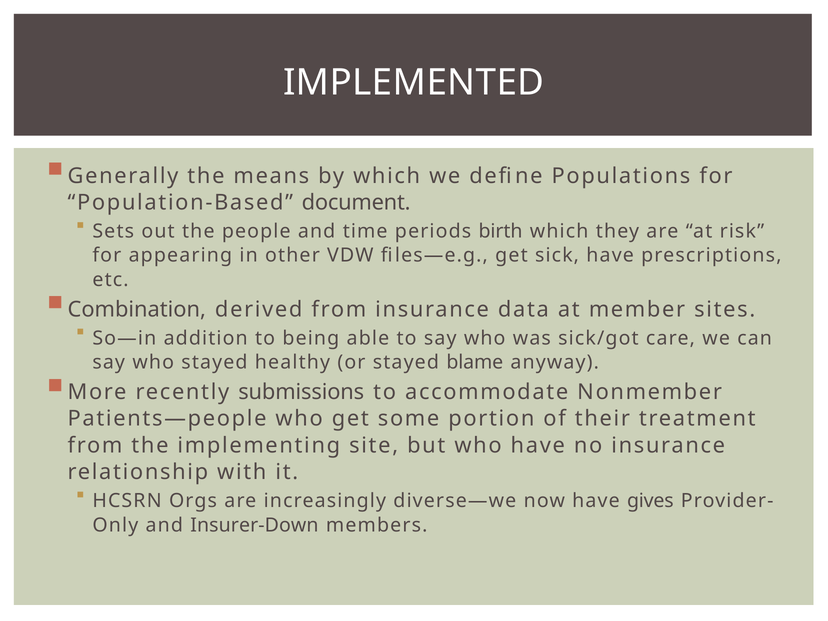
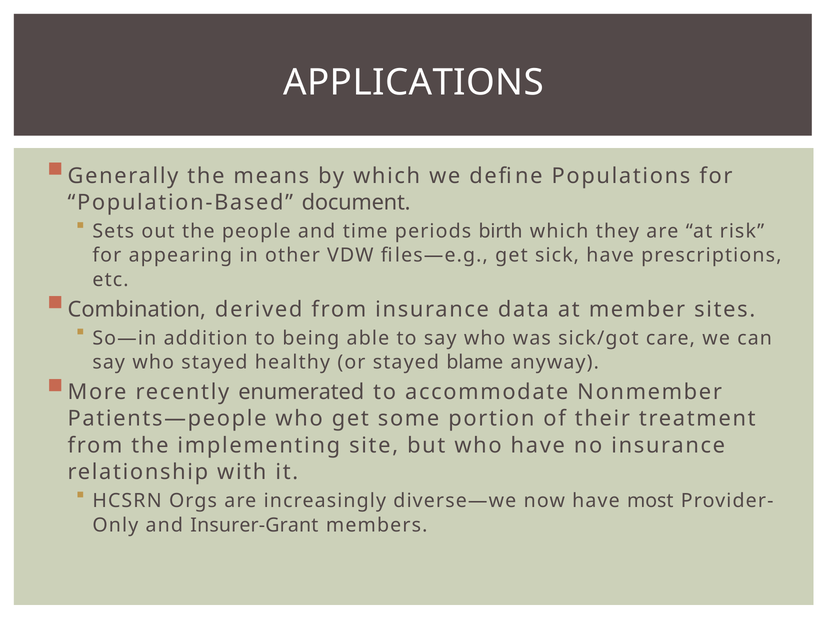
IMPLEMENTED: IMPLEMENTED -> APPLICATIONS (414, 82)
submissions: submissions -> enumerated (301, 392)
gives: gives -> most (650, 501)
Insurer-Down: Insurer-Down -> Insurer-Grant (254, 525)
